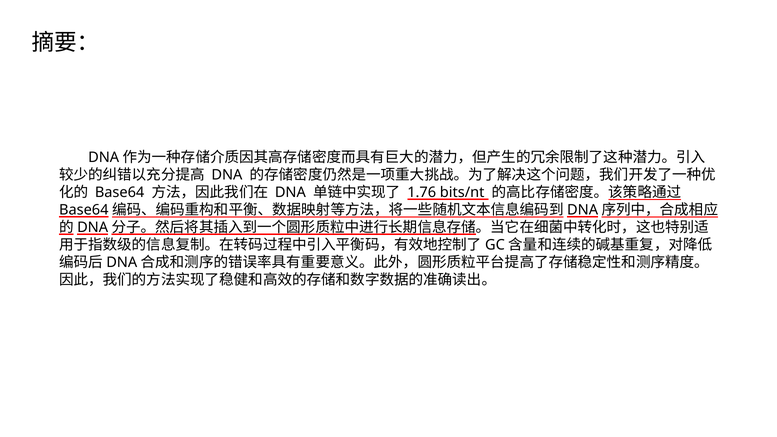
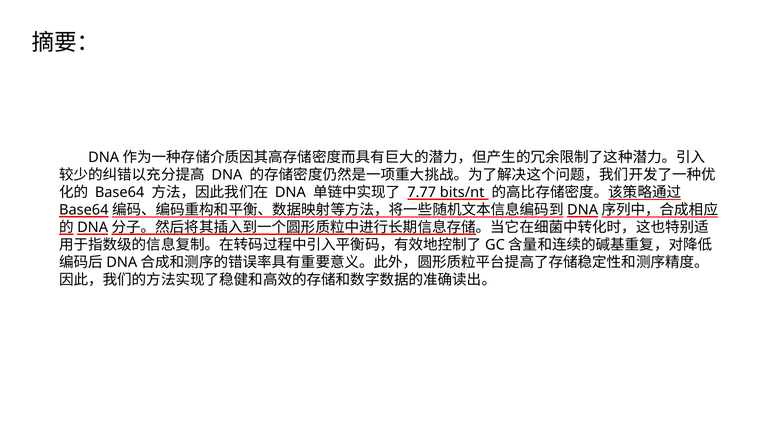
1.76: 1.76 -> 7.77 (422, 193)
